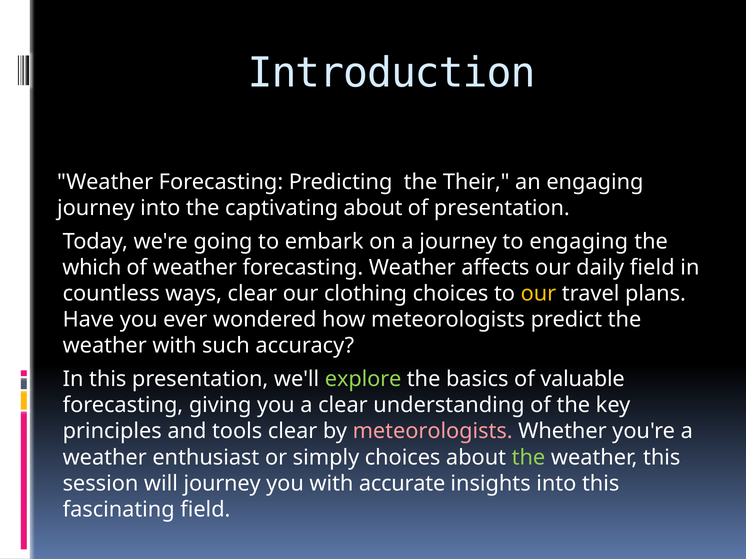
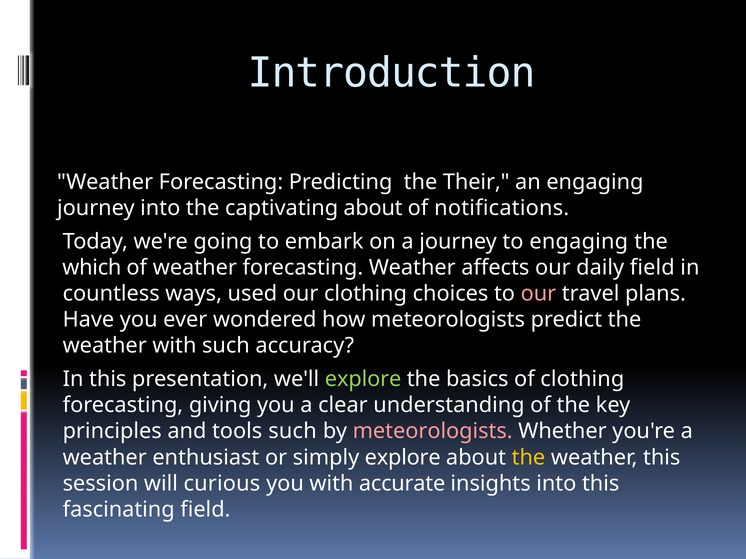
of presentation: presentation -> notifications (502, 208)
ways clear: clear -> used (252, 294)
our colour: yellow -> pink (538, 294)
of valuable: valuable -> clothing (582, 379)
tools clear: clear -> such (292, 432)
simply choices: choices -> explore (403, 458)
the colour: light green -> yellow (528, 458)
will journey: journey -> curious (222, 484)
